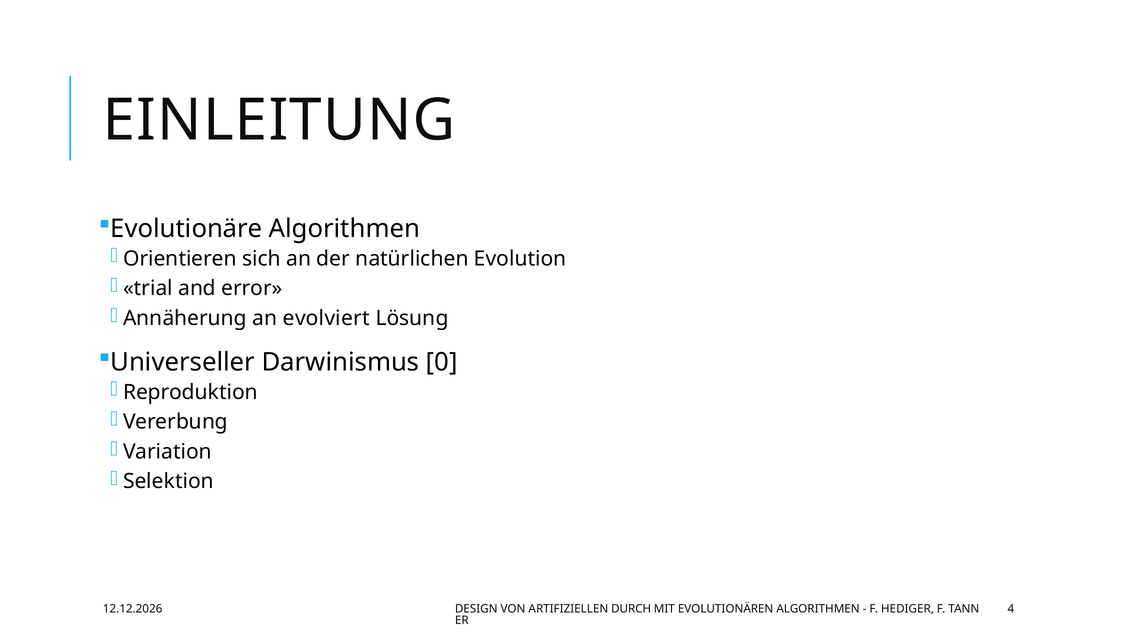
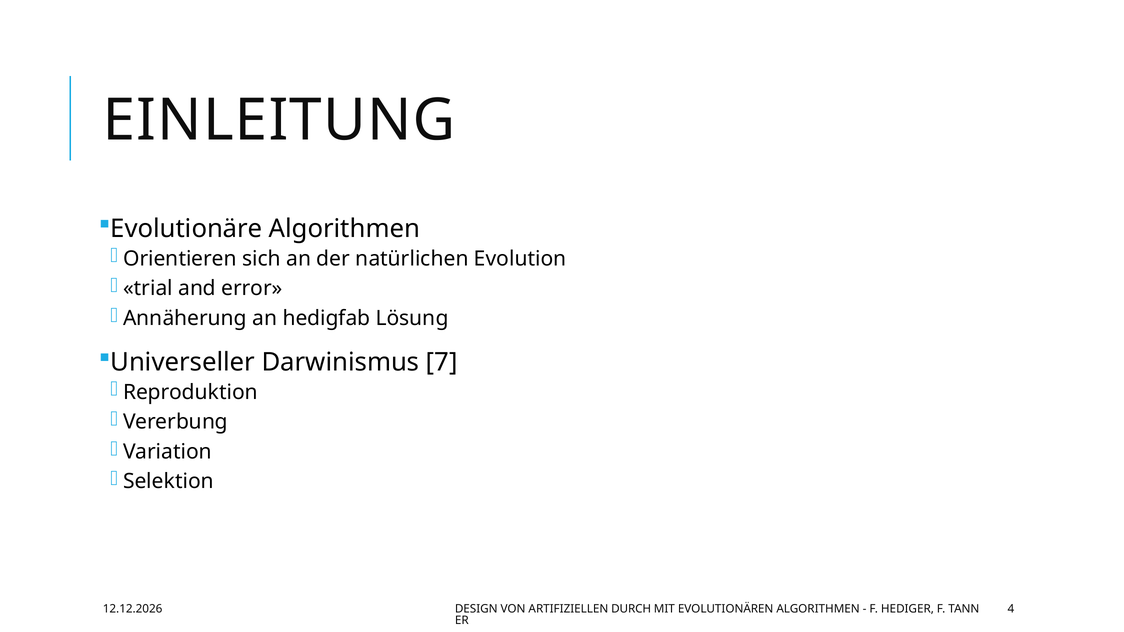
evolviert: evolviert -> hedigfab (326, 318)
0: 0 -> 7 (442, 362)
